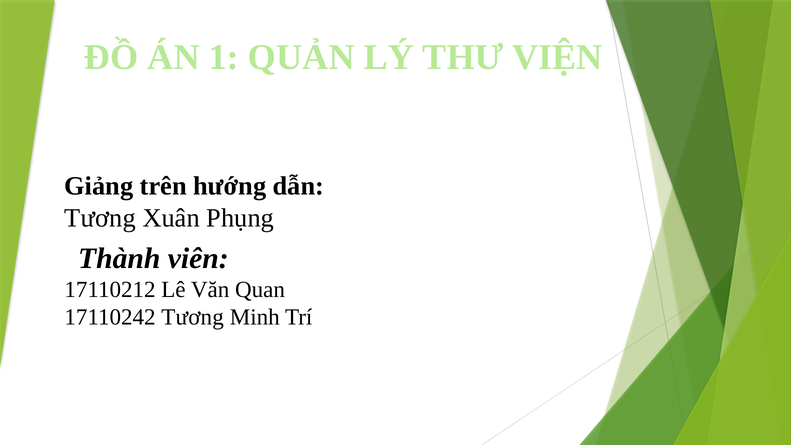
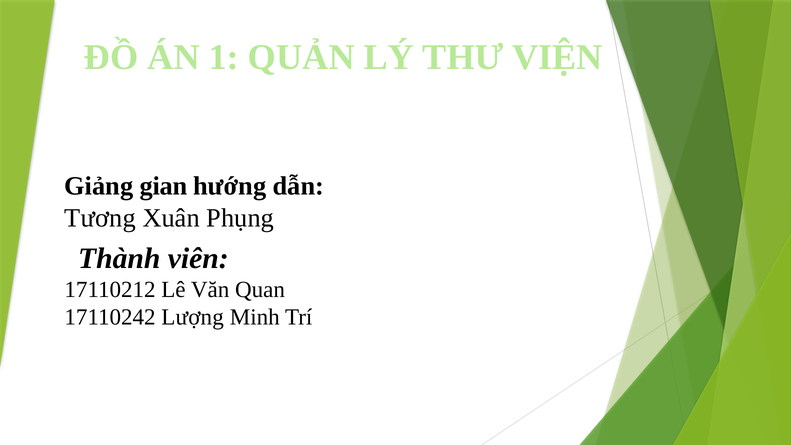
trên: trên -> gian (163, 186)
17110242 Tương: Tương -> Lượng (193, 317)
